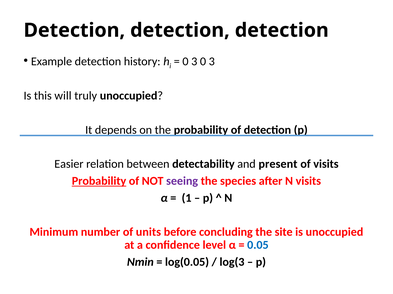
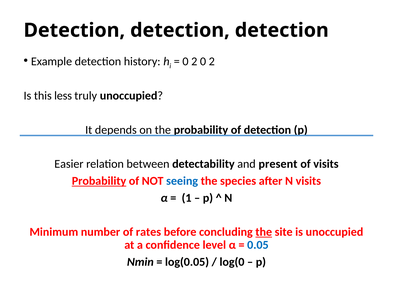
3: 3 -> 2 (194, 62)
3: 3 -> 2 (212, 62)
will: will -> less (63, 96)
seeing colour: purple -> blue (182, 181)
units: units -> rates (148, 233)
the underline: none -> present (264, 233)
log(3: log(3 -> log(0 (232, 263)
